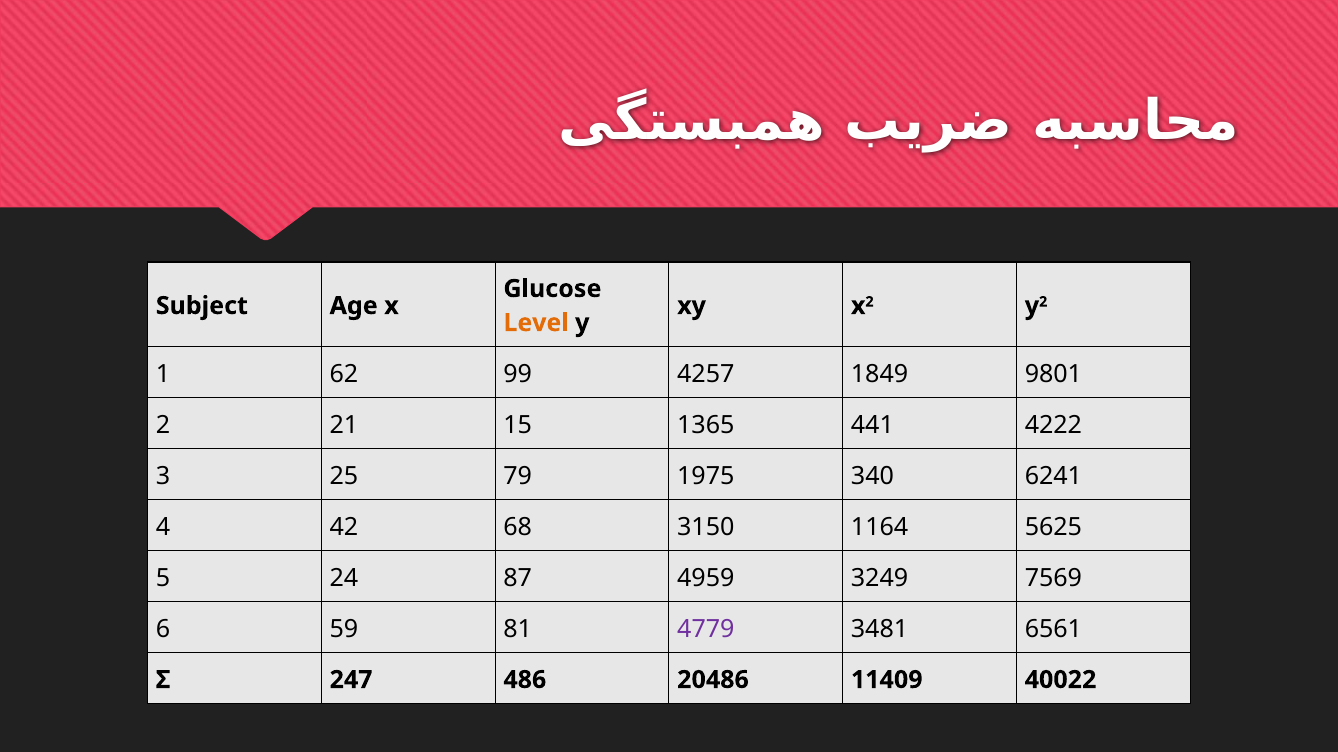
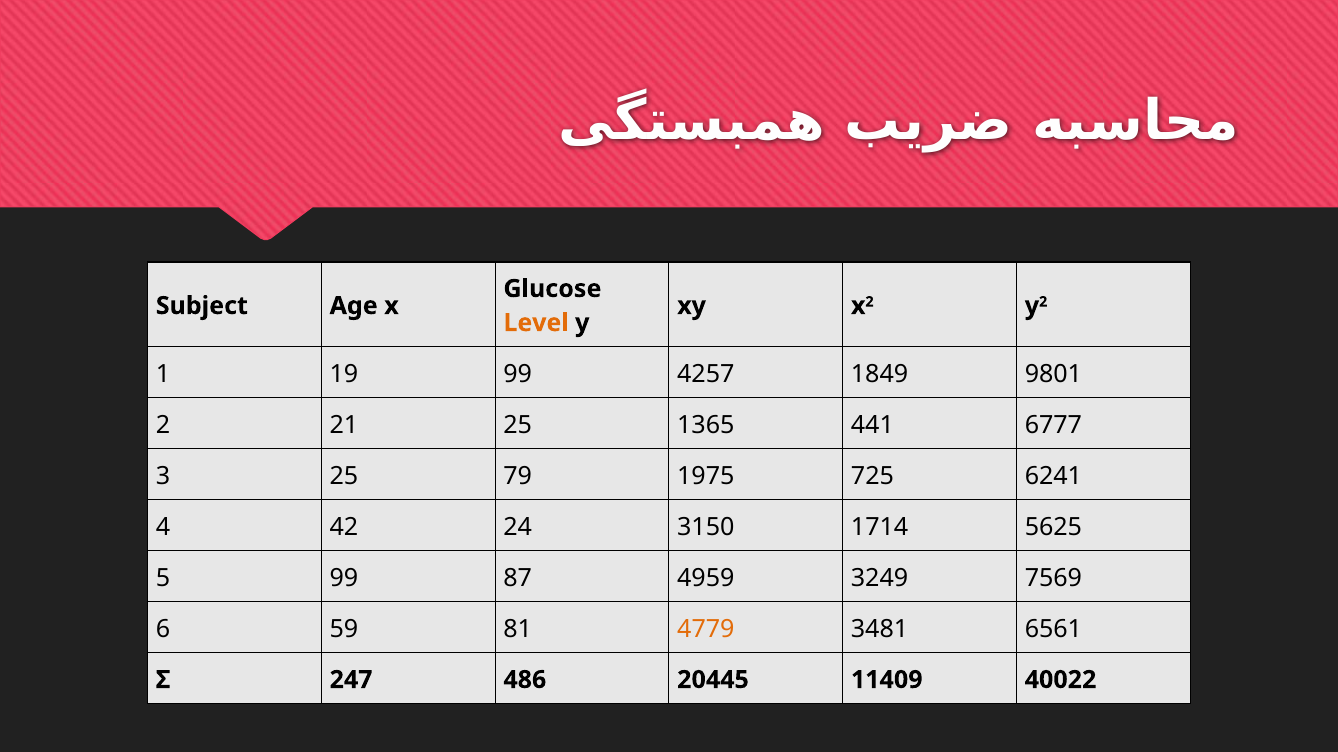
62: 62 -> 19 (344, 374)
21 15: 15 -> 25 (518, 425)
4222: 4222 -> 6777 (1053, 425)
340: 340 -> 725 (872, 476)
68: 68 -> 24 (518, 527)
1164: 1164 -> 1714 (880, 527)
5 24: 24 -> 99 (344, 578)
4779 colour: purple -> orange (706, 629)
20486: 20486 -> 20445 (713, 680)
